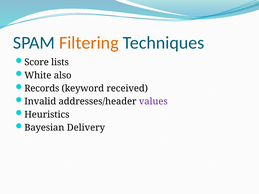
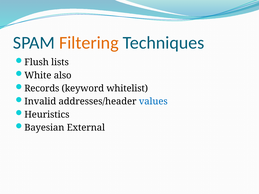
Score: Score -> Flush (37, 62)
received: received -> whitelist (127, 89)
values colour: purple -> blue (153, 102)
Delivery: Delivery -> External (86, 128)
